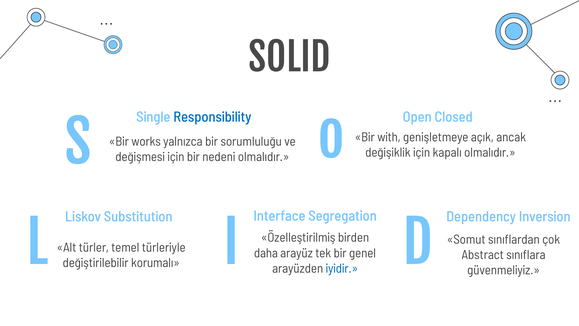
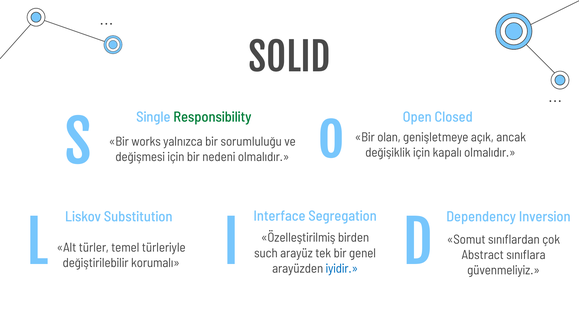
Responsibility colour: blue -> green (212, 117)
with: with -> olan (389, 137)
daha: daha -> such (266, 253)
